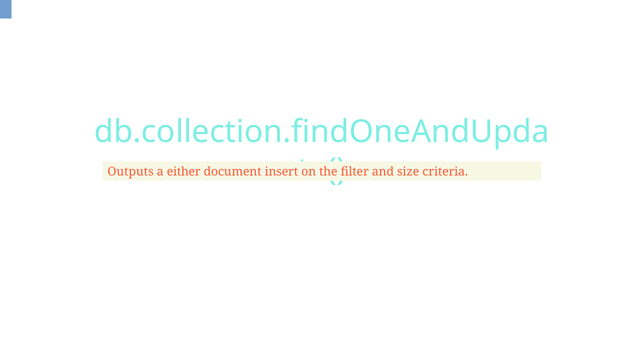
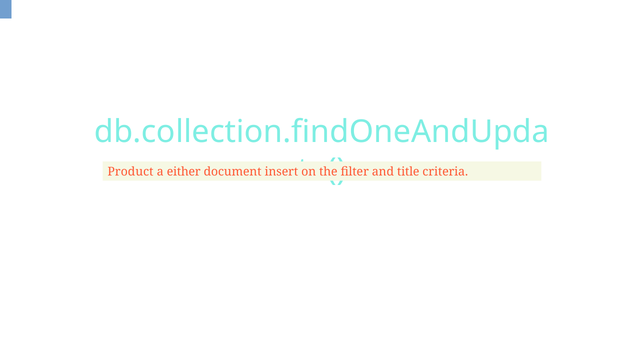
Outputs: Outputs -> Product (131, 172)
size: size -> title (408, 172)
